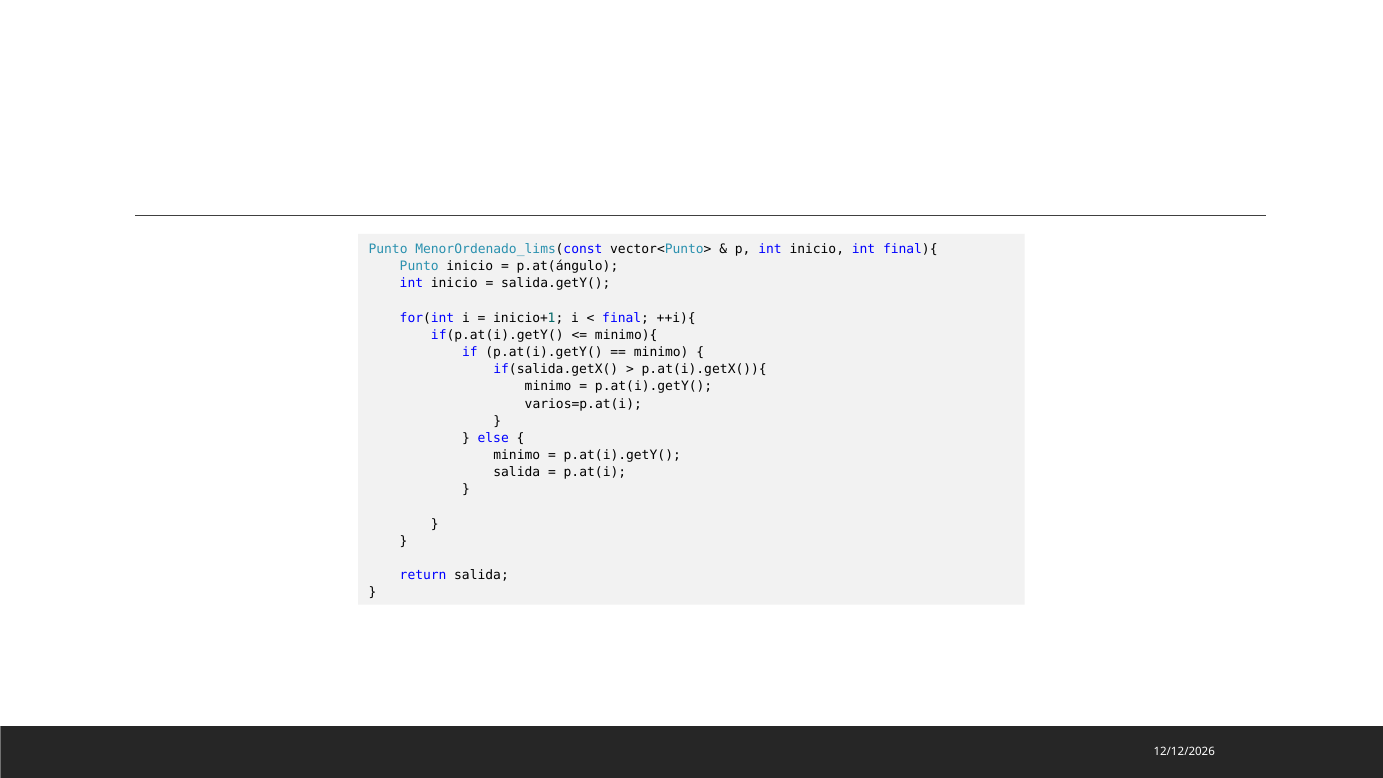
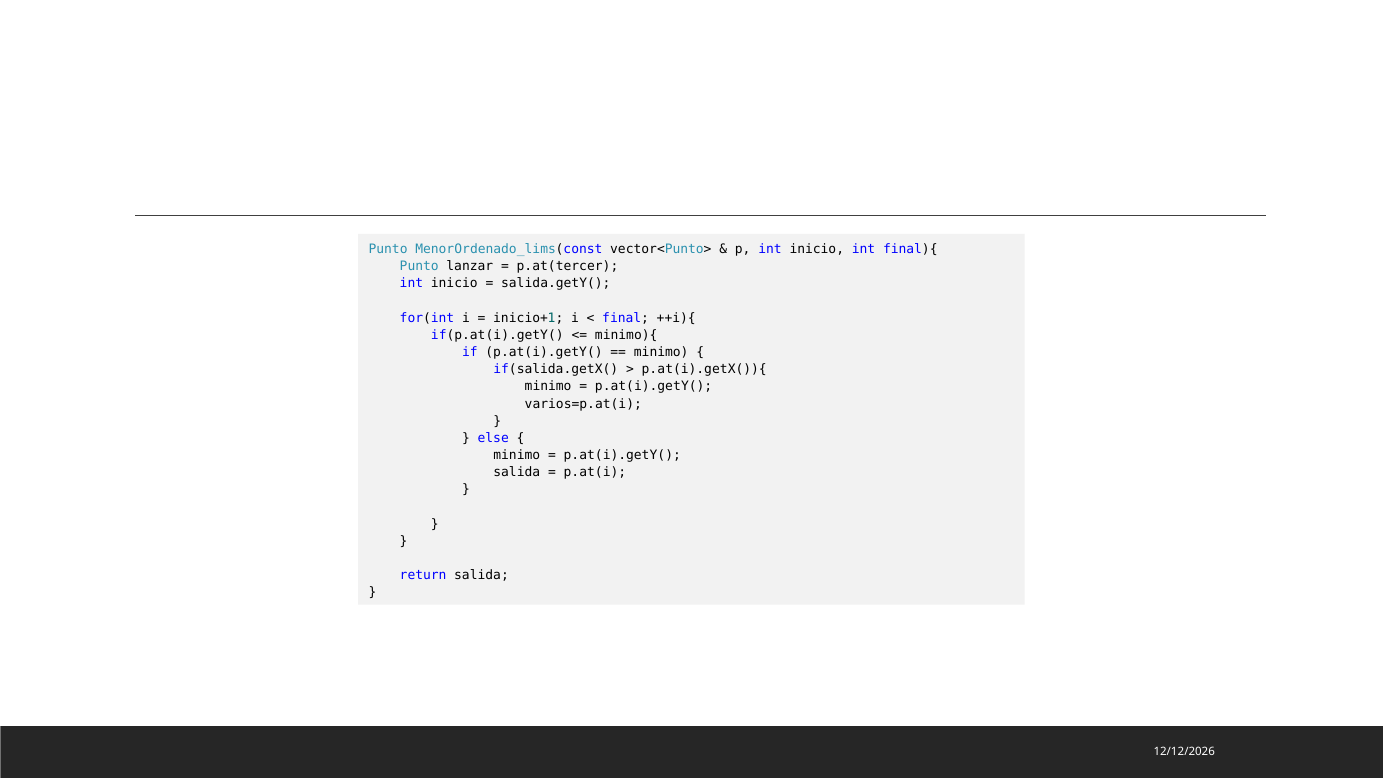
Punto inicio: inicio -> lanzar (470, 266)
p.at(ángulo: p.at(ángulo -> p.at(tercer (568, 266)
